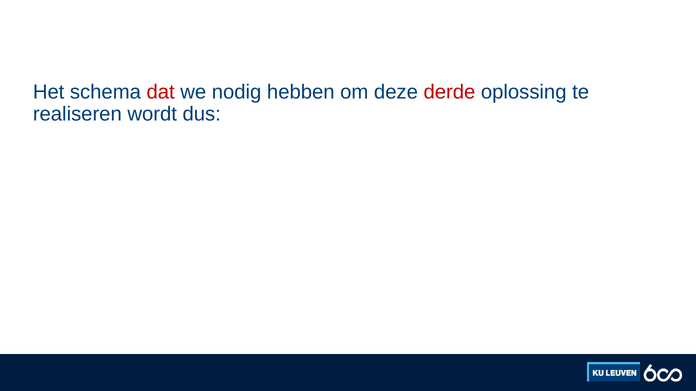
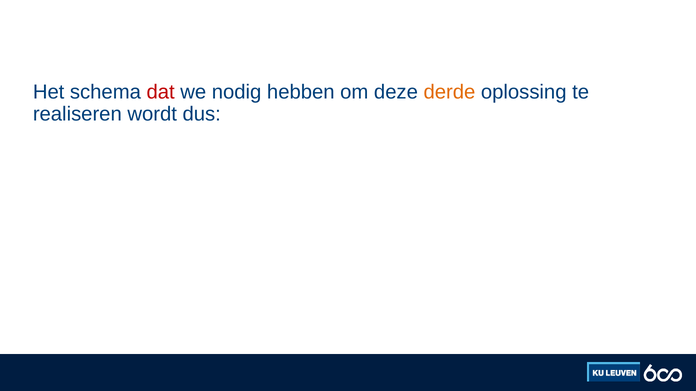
derde colour: red -> orange (449, 92)
